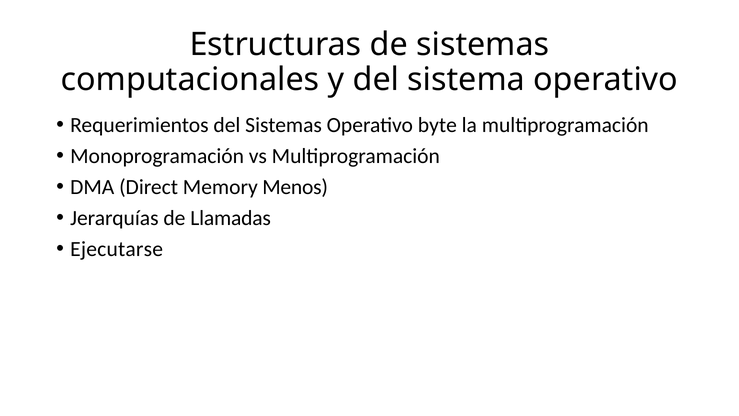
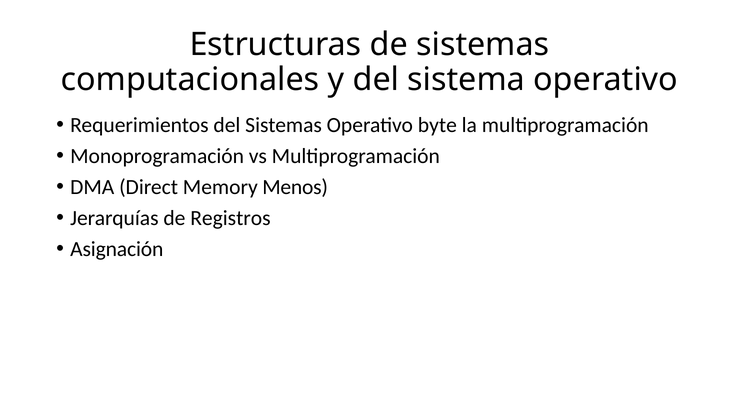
Llamadas: Llamadas -> Registros (230, 218)
Ejecutarse: Ejecutarse -> Asignación (117, 249)
